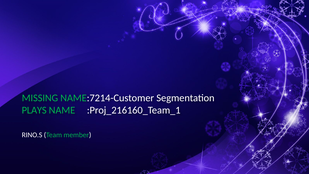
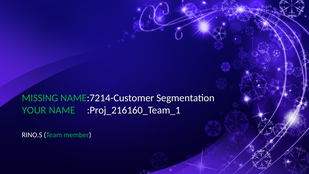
PLAYS: PLAYS -> YOUR (34, 110)
